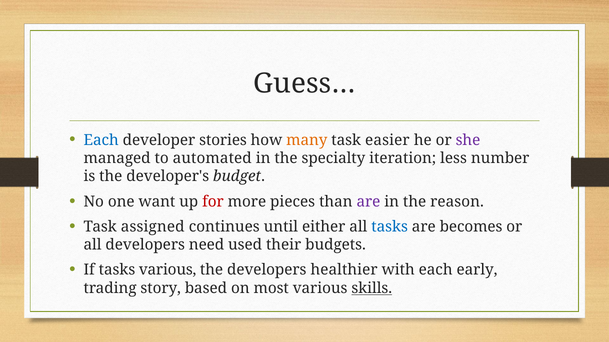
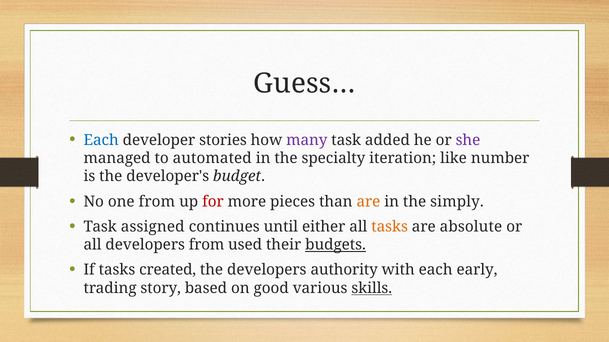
many colour: orange -> purple (307, 140)
easier: easier -> added (387, 140)
less: less -> like (454, 158)
one want: want -> from (157, 202)
are colour: purple -> orange (368, 202)
reason: reason -> simply (457, 202)
tasks colour: blue -> orange (390, 227)
becomes: becomes -> absolute (471, 227)
developers need: need -> from (207, 245)
budgets underline: none -> present (336, 245)
tasks various: various -> created (168, 270)
healthier: healthier -> authority (344, 270)
most: most -> good (271, 289)
